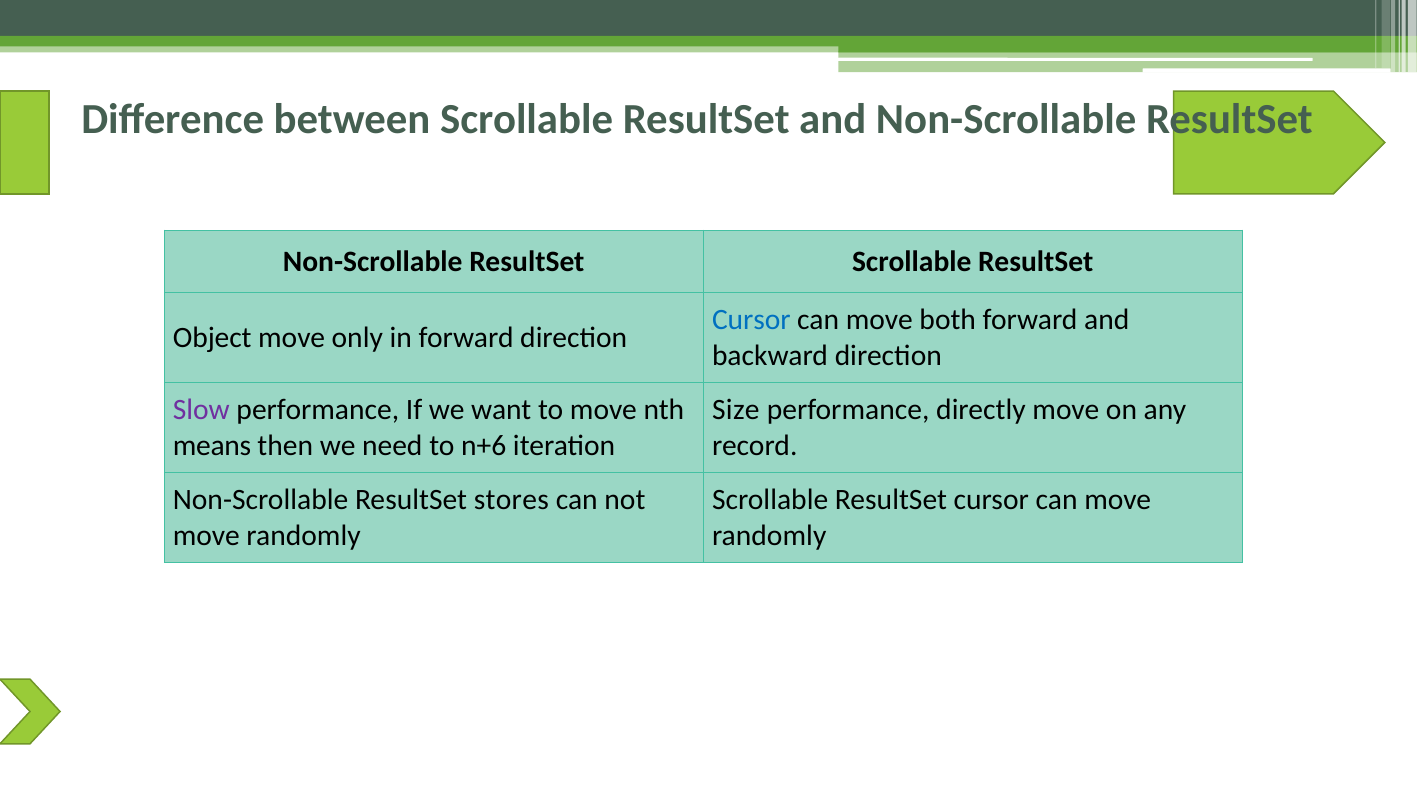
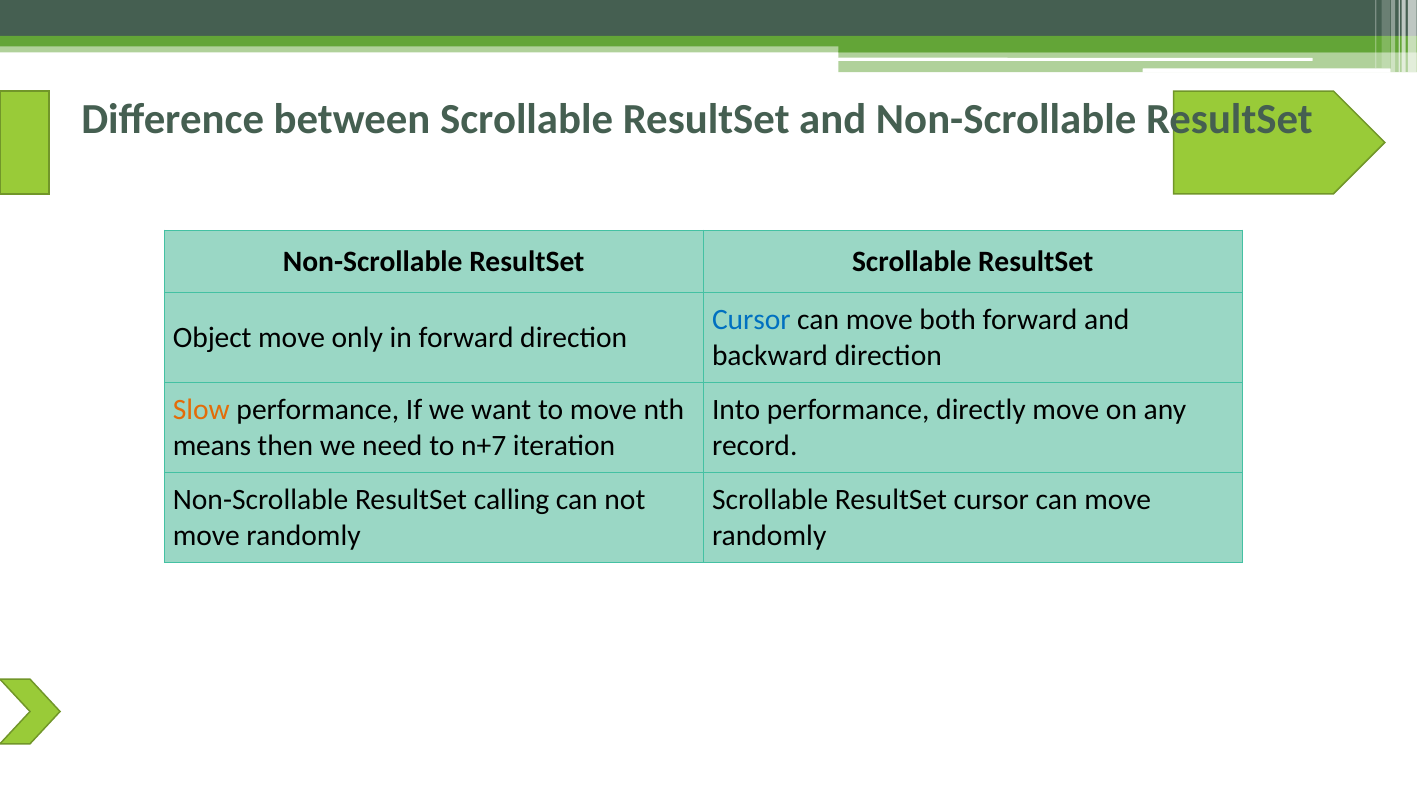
Slow colour: purple -> orange (201, 410)
Size: Size -> Into (736, 410)
n+6: n+6 -> n+7 (484, 446)
stores: stores -> calling (512, 500)
